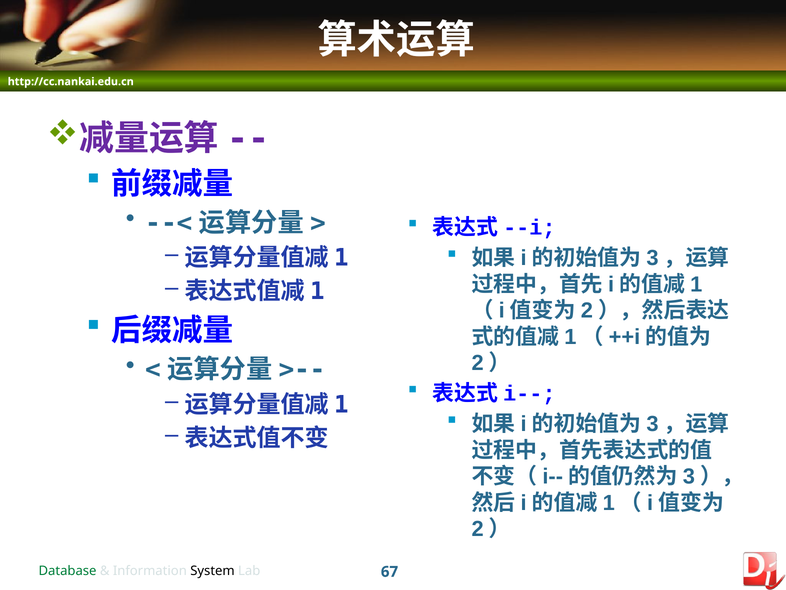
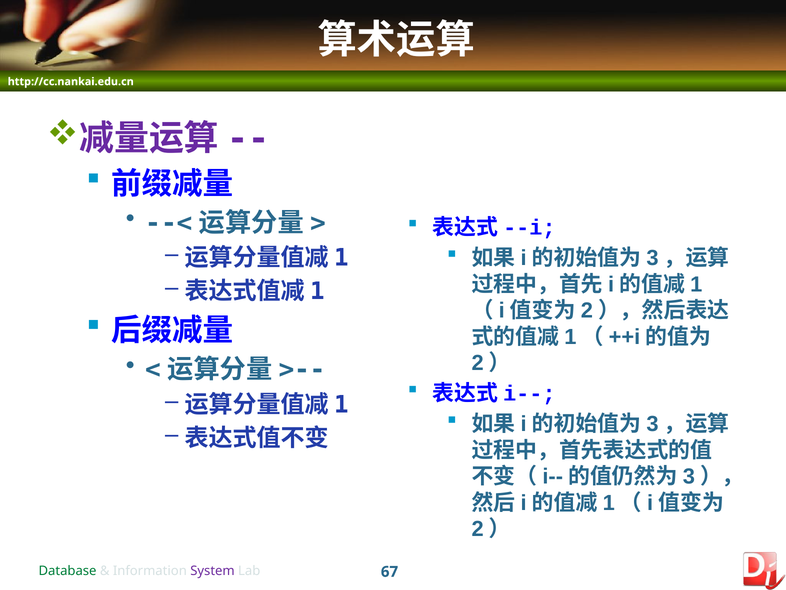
System colour: black -> purple (212, 570)
